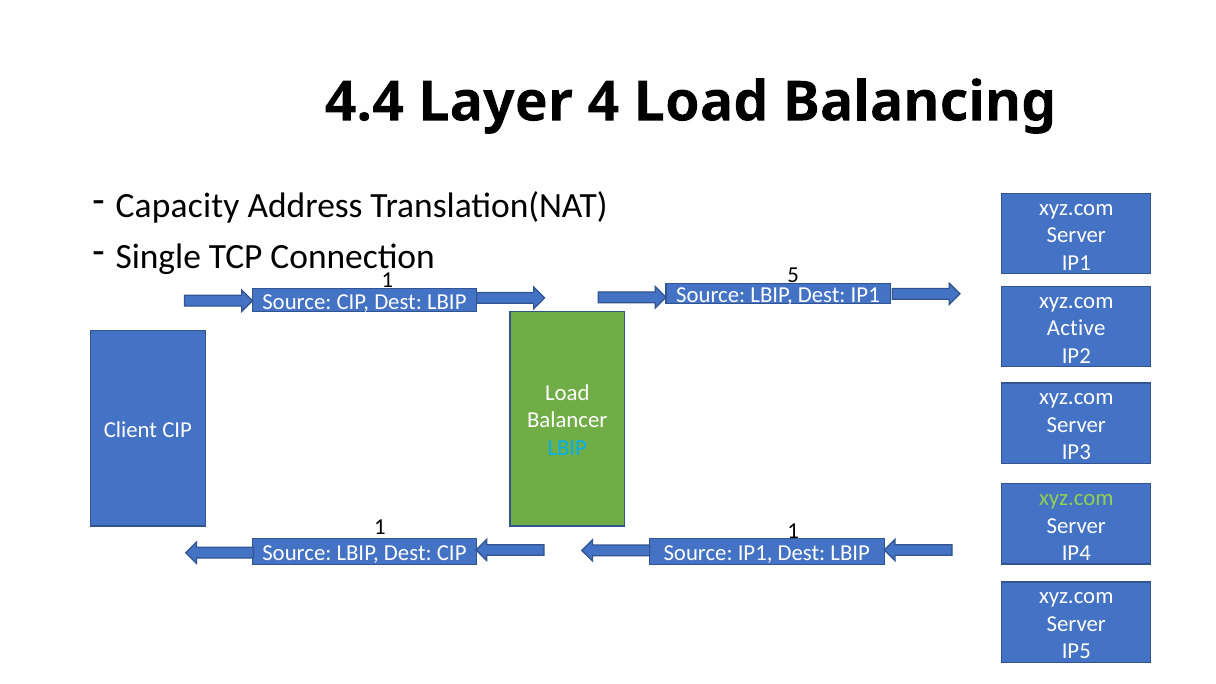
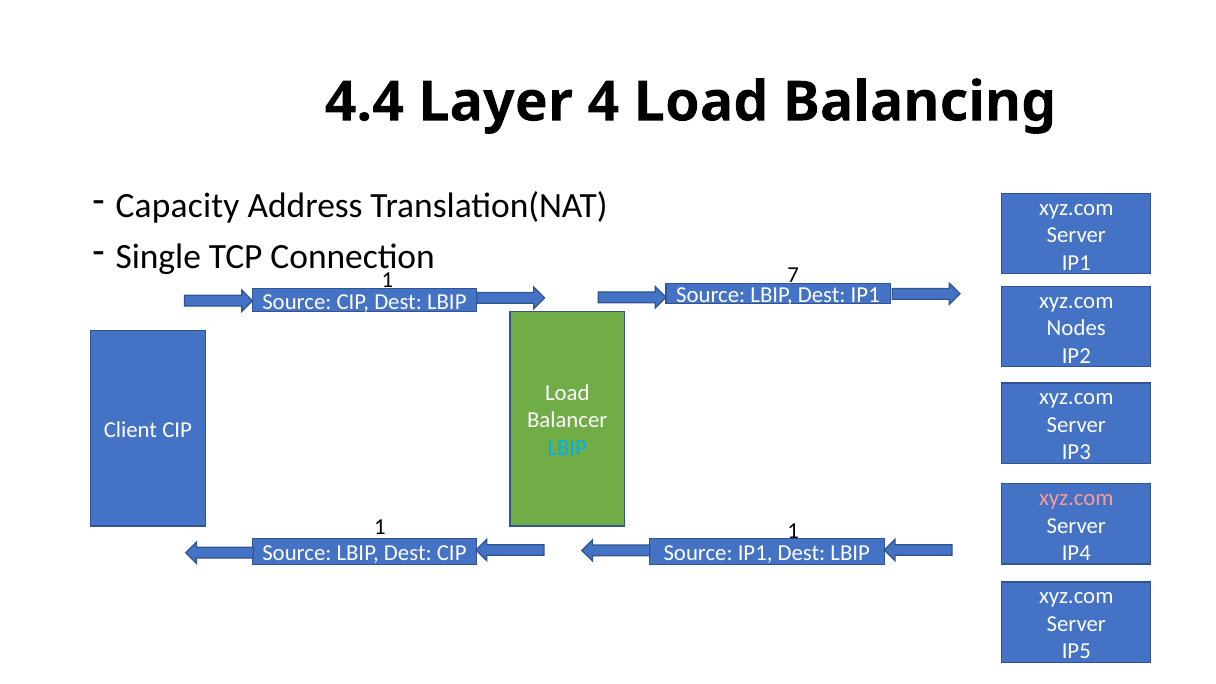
5: 5 -> 7 (793, 275)
Active: Active -> Nodes (1076, 328)
xyz.com colour: light green -> pink (1076, 498)
